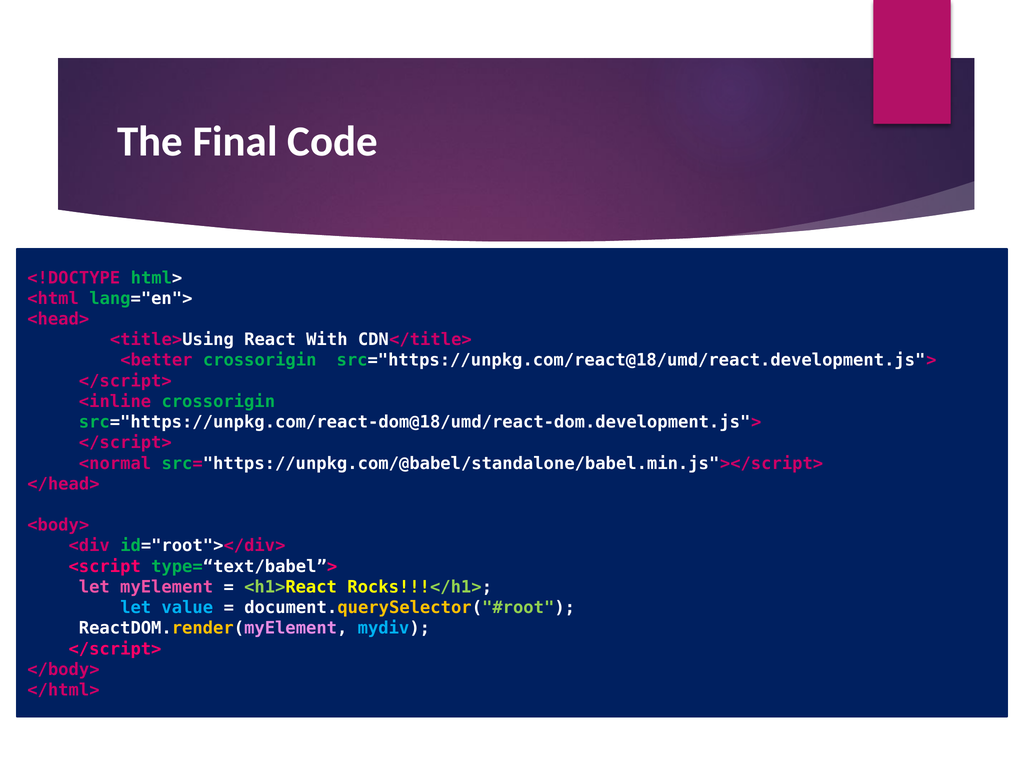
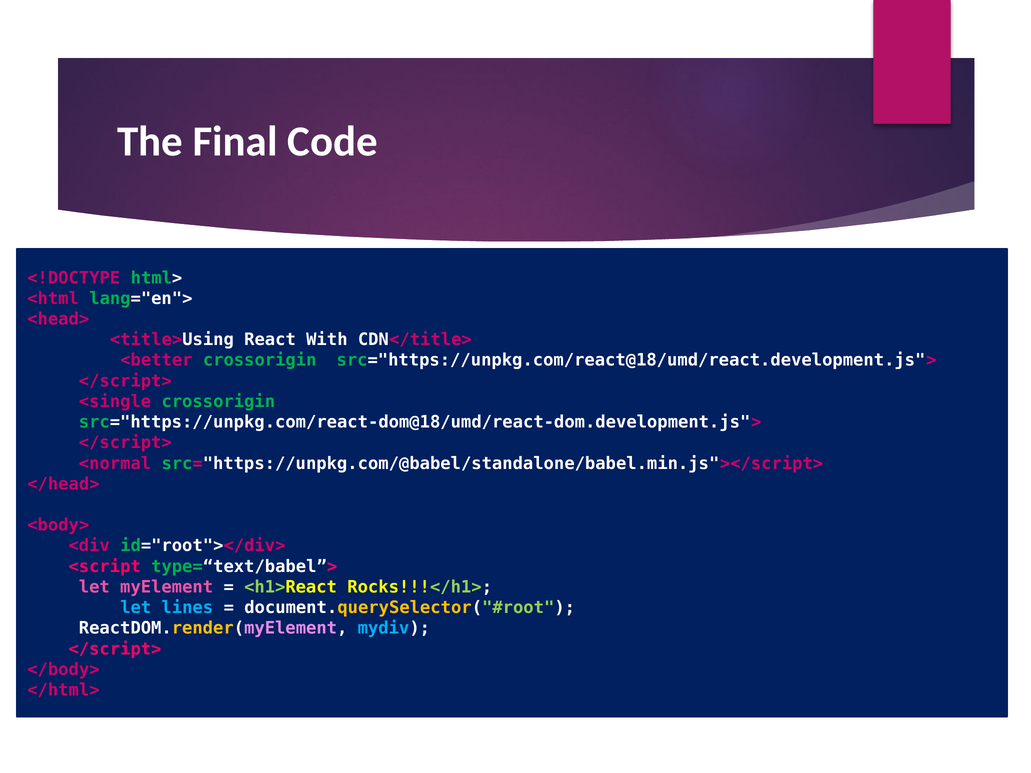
<inline: <inline -> <single (115, 402)
value: value -> lines (187, 608)
